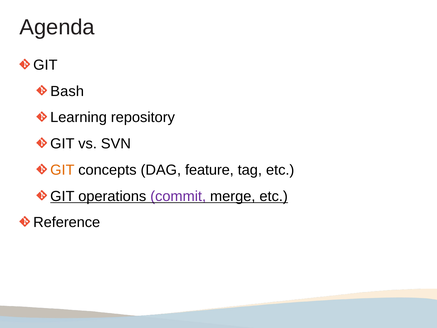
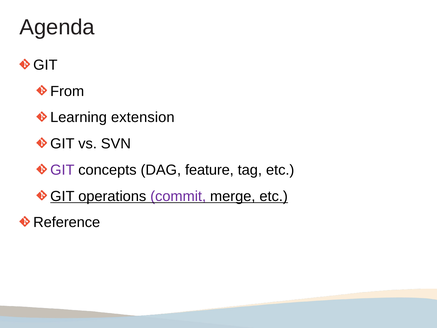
Bash: Bash -> From (67, 91)
repository: repository -> extension (143, 117)
GIT colour: orange -> purple (62, 170)
